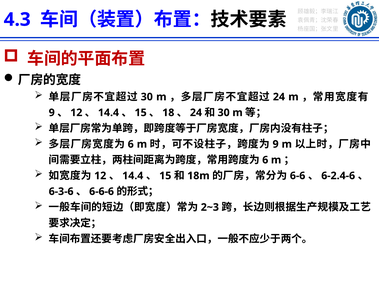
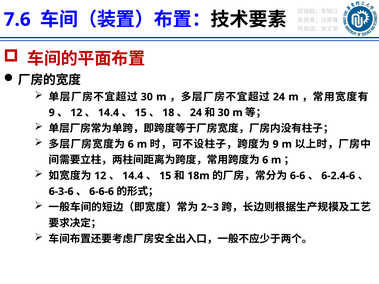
4.3: 4.3 -> 7.6 (17, 20)
